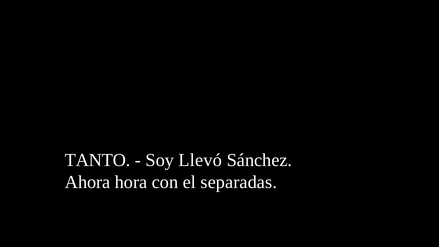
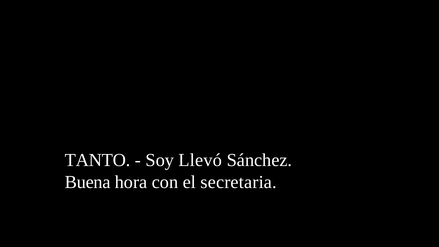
Ahora: Ahora -> Buena (88, 182)
separadas: separadas -> secretaria (239, 182)
